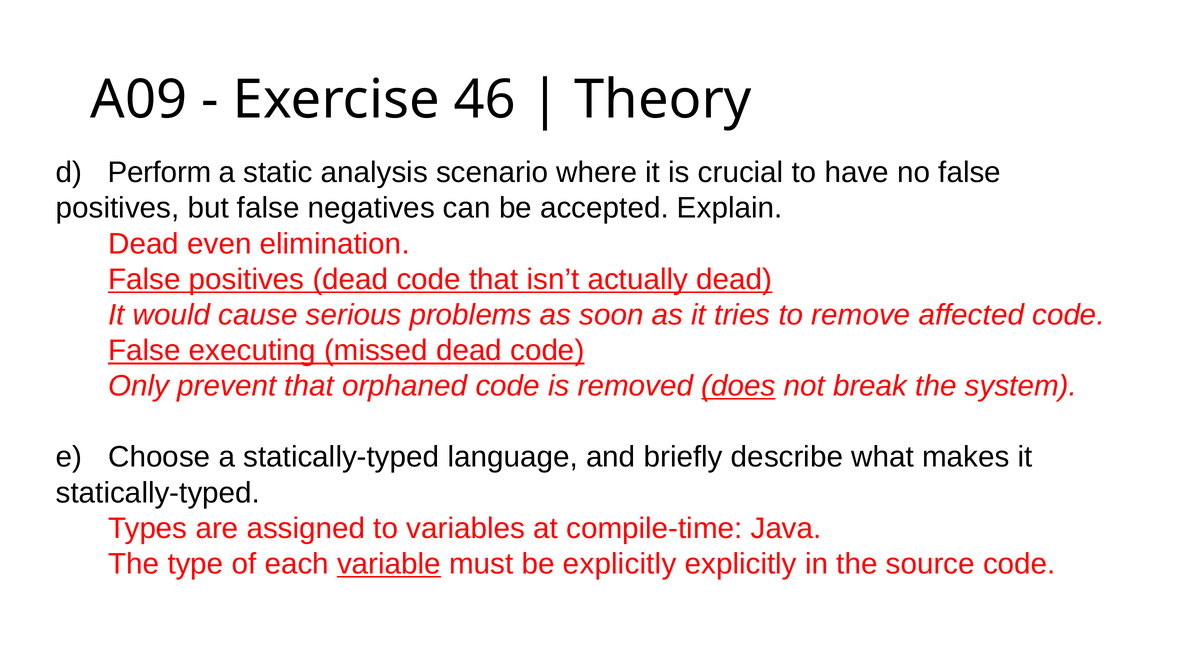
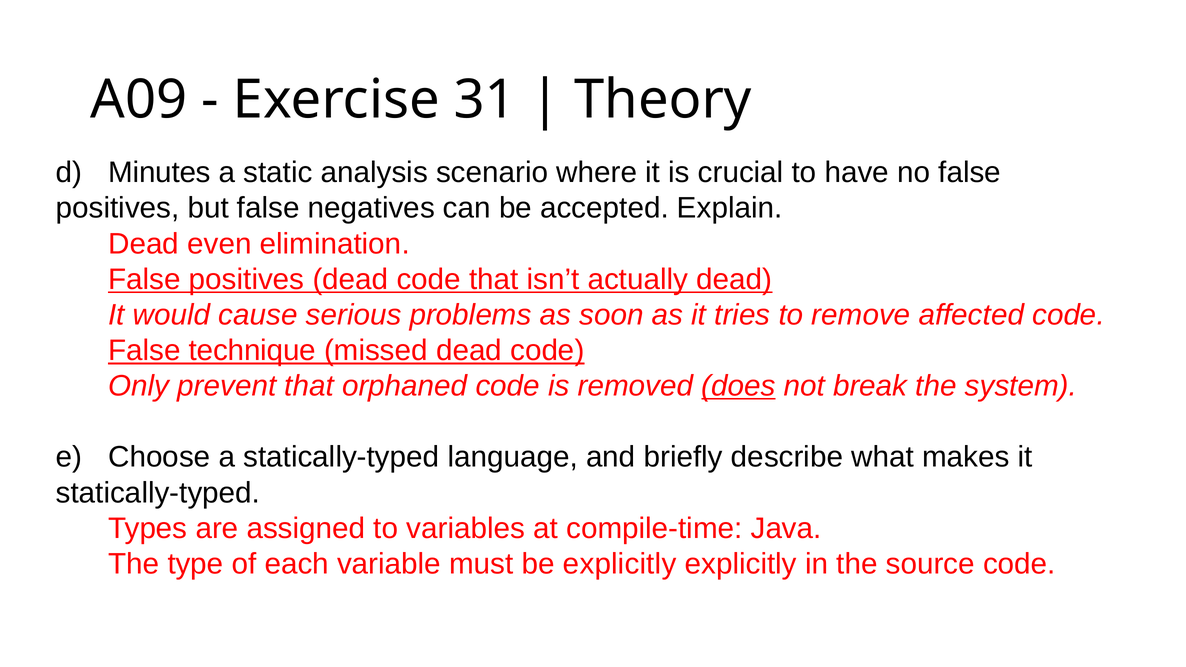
46: 46 -> 31 (485, 100)
Perform: Perform -> Minutes (159, 173)
executing: executing -> technique (252, 351)
variable underline: present -> none (389, 564)
